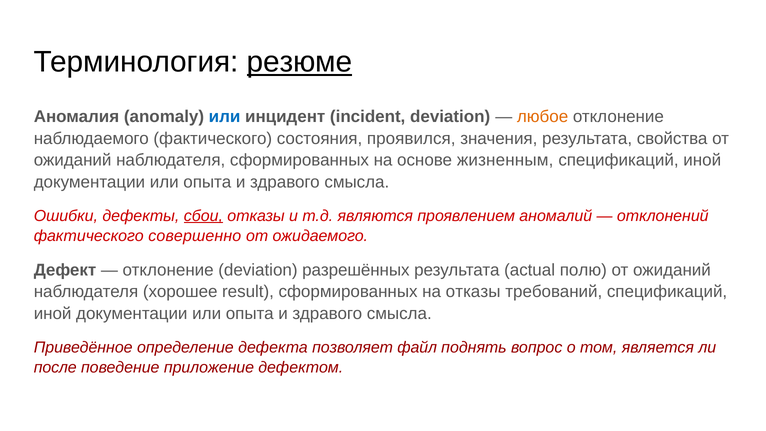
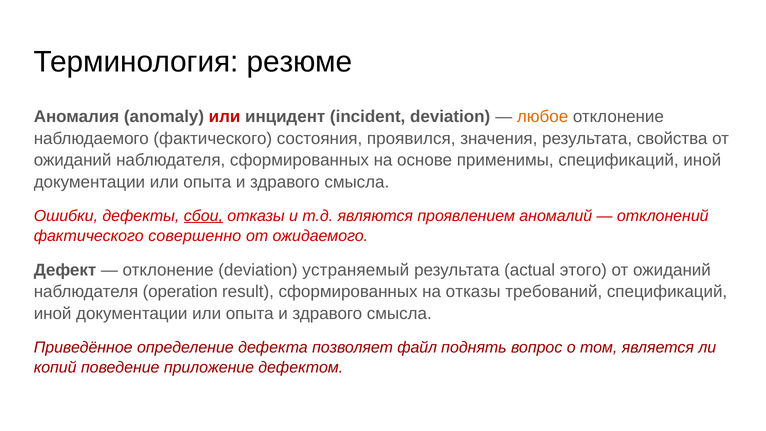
резюме underline: present -> none (300, 62)
или colour: blue -> red (225, 117)
жизненным: жизненным -> применимы (505, 160)
разрешённых: разрешённых -> устраняемый (356, 270)
полю: полю -> этого (583, 270)
хорошее: хорошее -> operation (180, 292)
после: после -> копий (55, 368)
